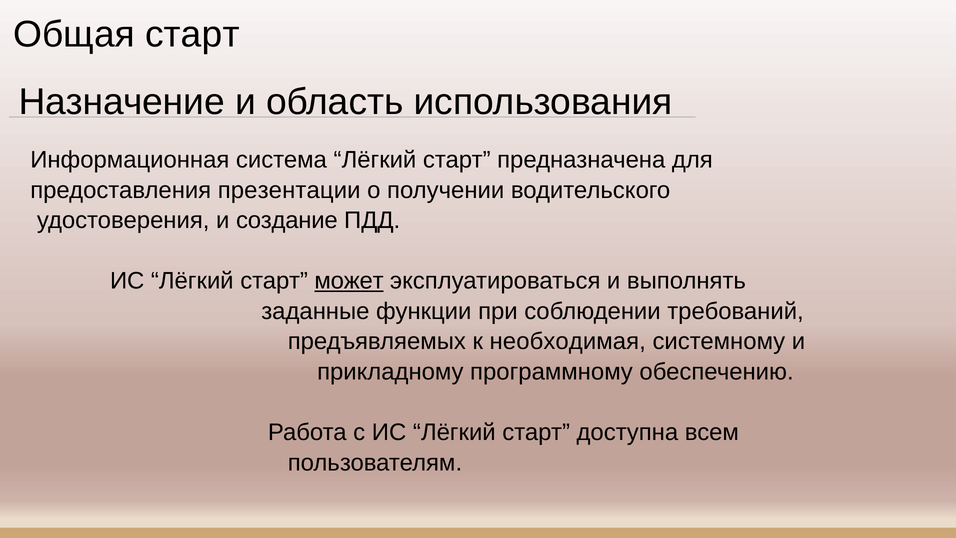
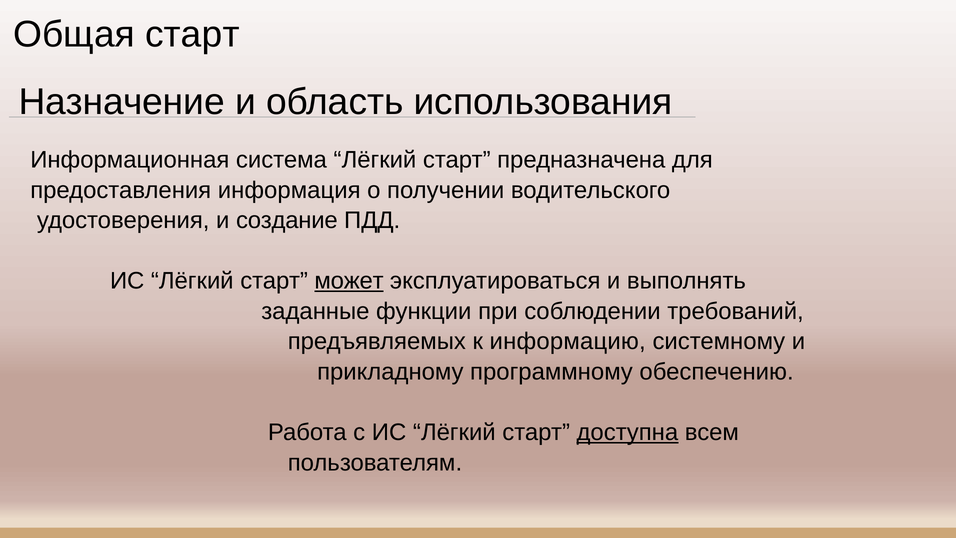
презентации: презентации -> информация (289, 190)
необходимая: необходимая -> информацию (568, 341)
доступна underline: none -> present (627, 432)
